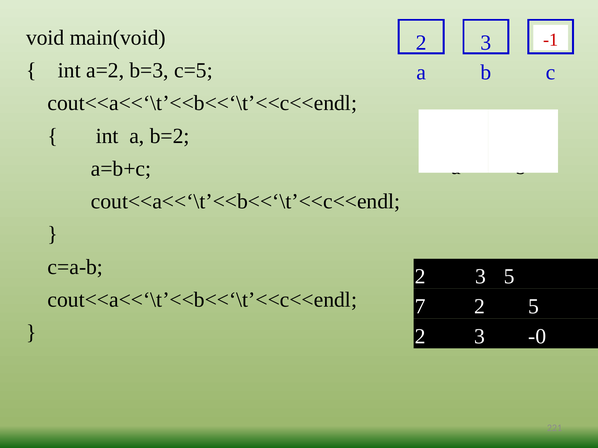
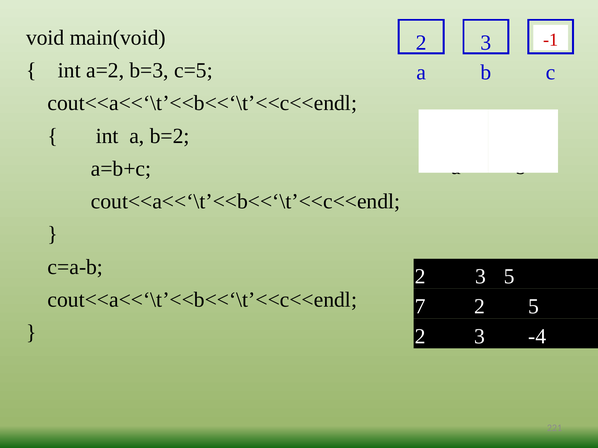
-0: -0 -> -4 (537, 337)
